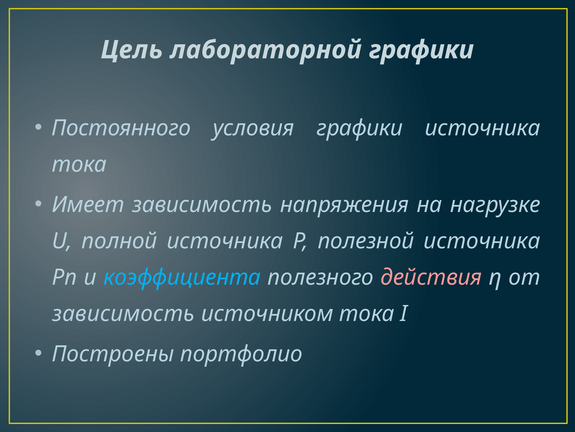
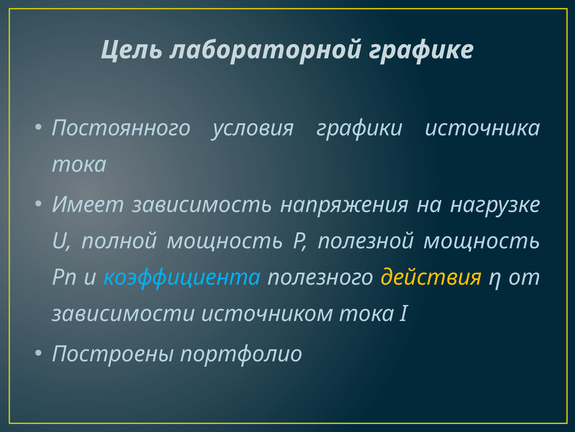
лабораторной графики: графики -> графике (421, 50)
полной источника: источника -> мощность (225, 241)
полезной источника: источника -> мощность (482, 241)
действия colour: pink -> yellow (431, 277)
зависимость: зависимость -> зависимости (123, 313)
